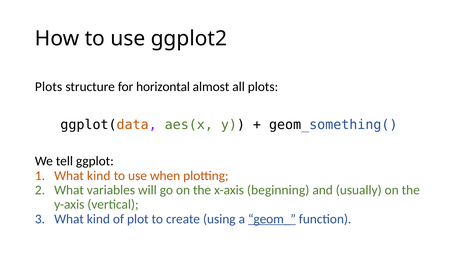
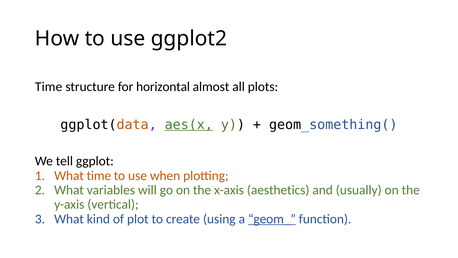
Plots: Plots -> Time (49, 87)
aes(x underline: none -> present (189, 124)
kind: kind -> time (99, 175)
beginning: beginning -> aesthetics (278, 190)
